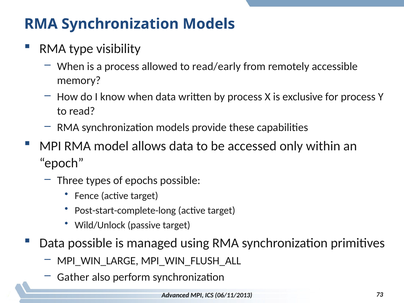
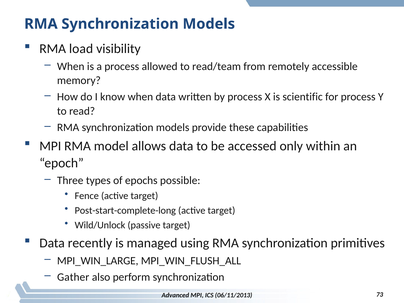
type: type -> load (81, 49)
read/early: read/early -> read/team (217, 66)
exclusive: exclusive -> scientific (303, 97)
Data possible: possible -> recently (90, 243)
